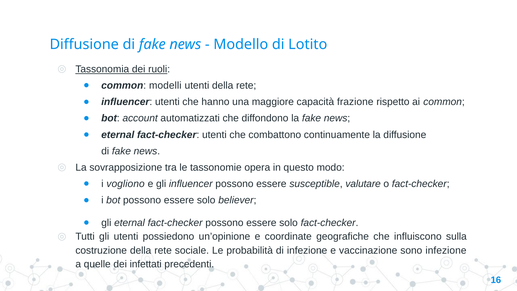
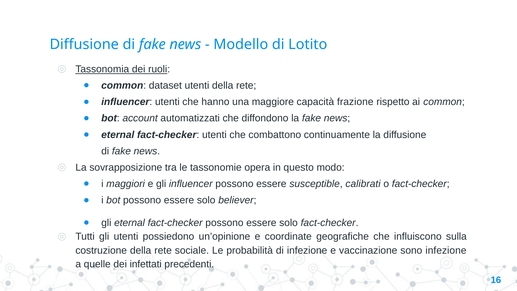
modelli: modelli -> dataset (165, 85)
vogliono: vogliono -> maggiori (126, 184)
valutare: valutare -> calibrati (363, 184)
